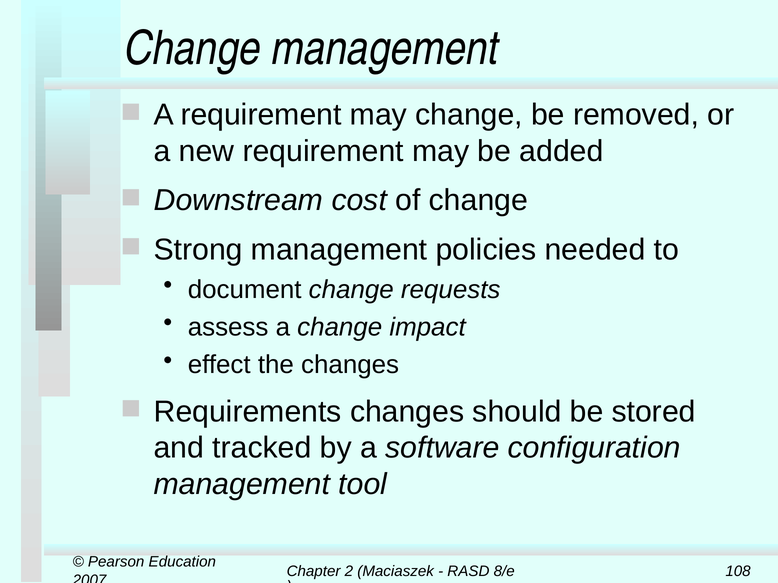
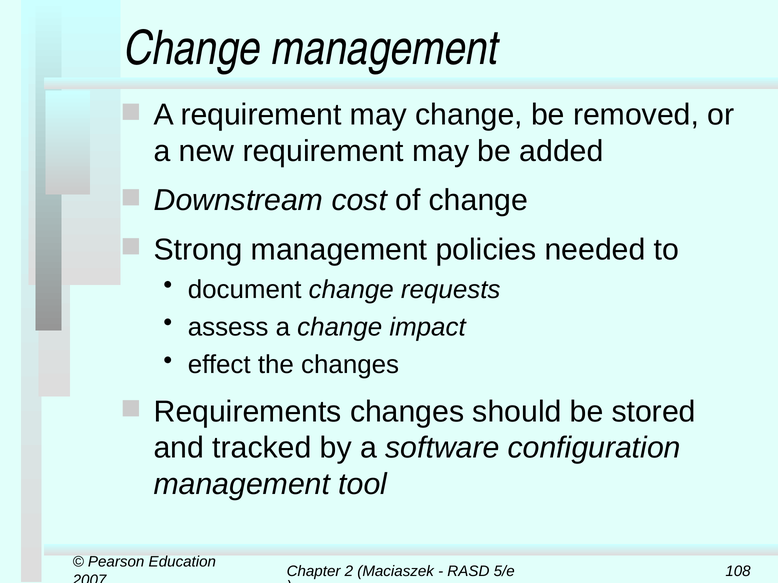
8/e: 8/e -> 5/e (504, 572)
